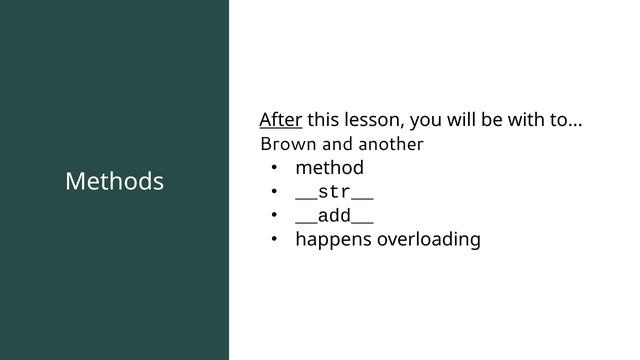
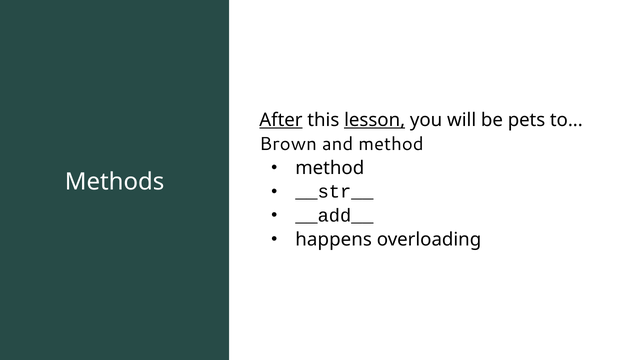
lesson underline: none -> present (375, 120)
with: with -> pets (527, 120)
and another: another -> method (391, 144)
